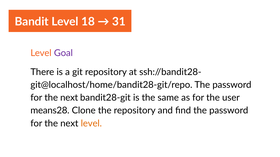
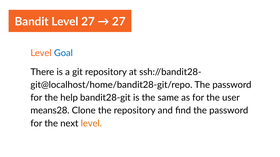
Level 18: 18 -> 27 (88, 22)
31: 31 -> 27 (119, 22)
Goal colour: purple -> blue (63, 53)
next: next -> help (69, 98)
